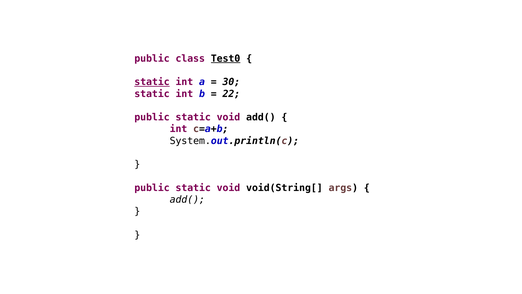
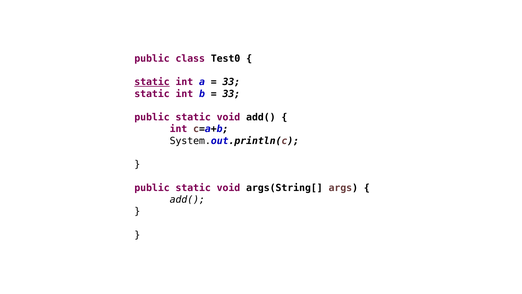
Test0 underline: present -> none (226, 58)
30: 30 -> 33 (231, 82)
22: 22 -> 33 (231, 94)
void(String[: void(String[ -> args(String[ (284, 188)
